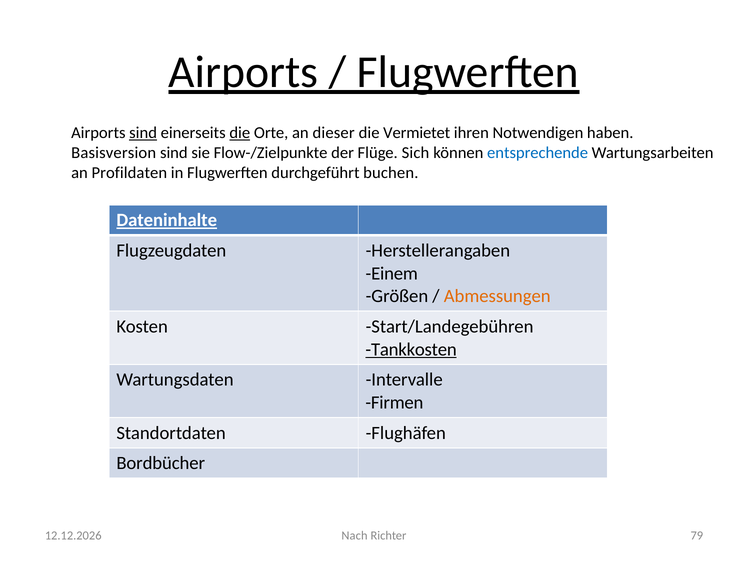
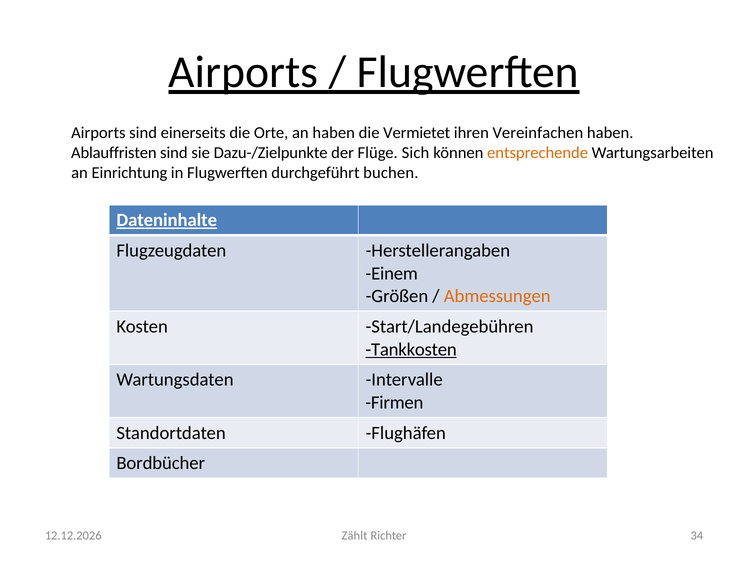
sind underline: present -> none (143, 133)
die underline: present -> none (240, 133)
an dieser: dieser -> haben (334, 133)
Notwendigen: Notwendigen -> Vereinfachen (538, 133)
Basisversion: Basisversion -> Ablauffristen (114, 153)
Flow-/Zielpunkte: Flow-/Zielpunkte -> Dazu-/Zielpunkte (271, 153)
entsprechende colour: blue -> orange (538, 153)
Profildaten: Profildaten -> Einrichtung (129, 173)
Nach: Nach -> Zählt (354, 536)
79: 79 -> 34 (697, 536)
